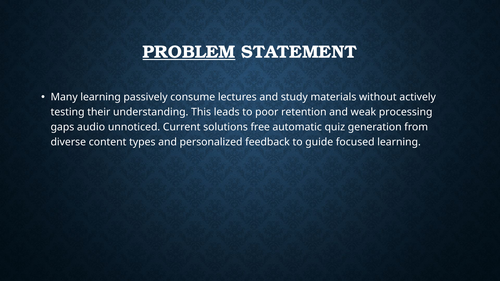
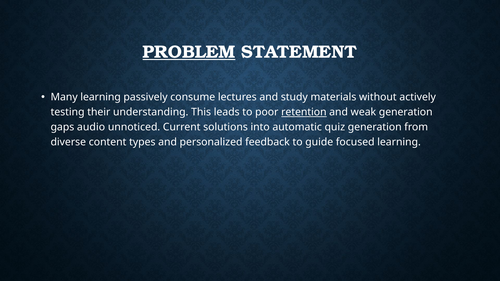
retention underline: none -> present (304, 112)
weak processing: processing -> generation (406, 112)
free: free -> into (260, 127)
